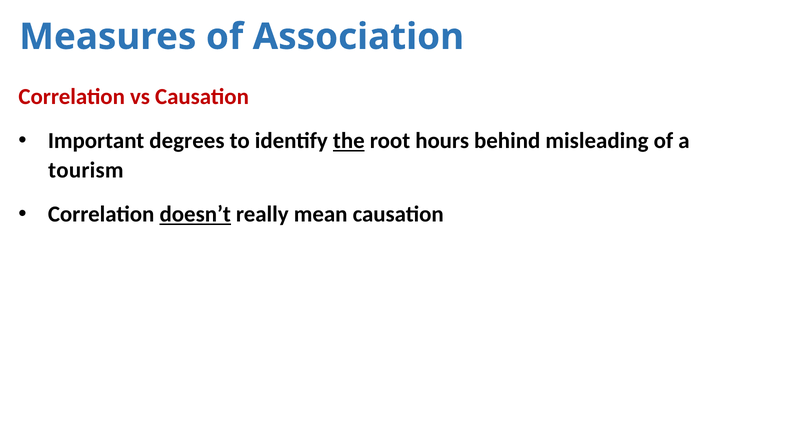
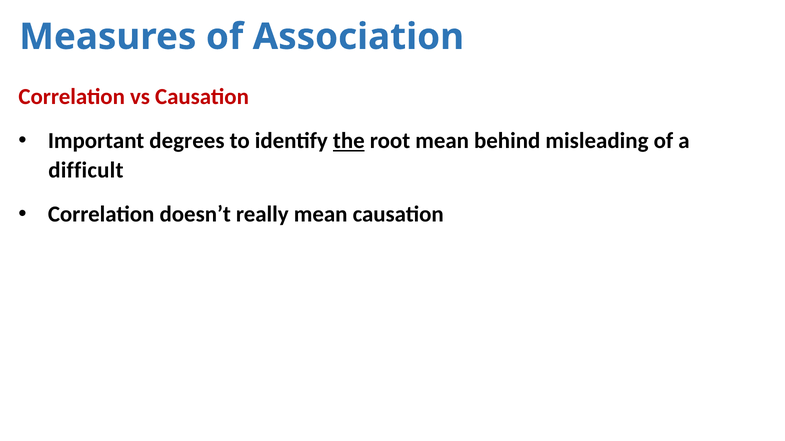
root hours: hours -> mean (442, 141)
tourism: tourism -> difficult (86, 170)
doesn’t underline: present -> none (195, 215)
